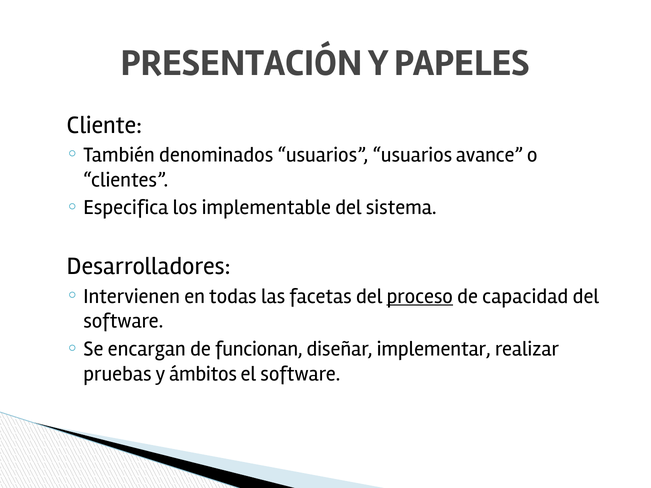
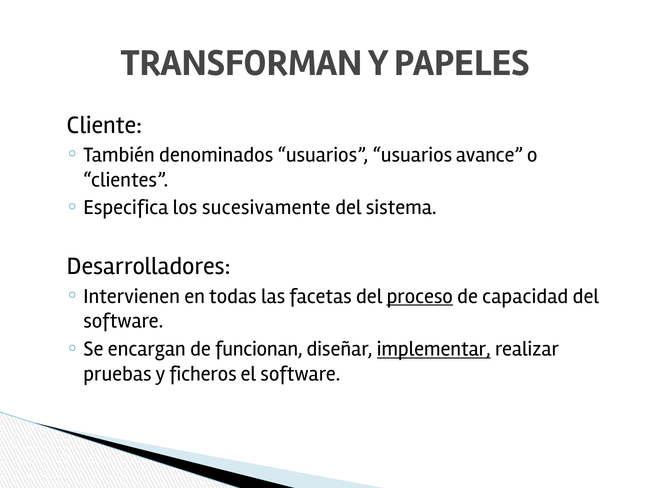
PRESENTACIÓN: PRESENTACIÓN -> TRANSFORMAN (242, 63)
implementable: implementable -> sucesivamente (266, 208)
implementar underline: none -> present (434, 349)
ámbitos: ámbitos -> ficheros (203, 374)
